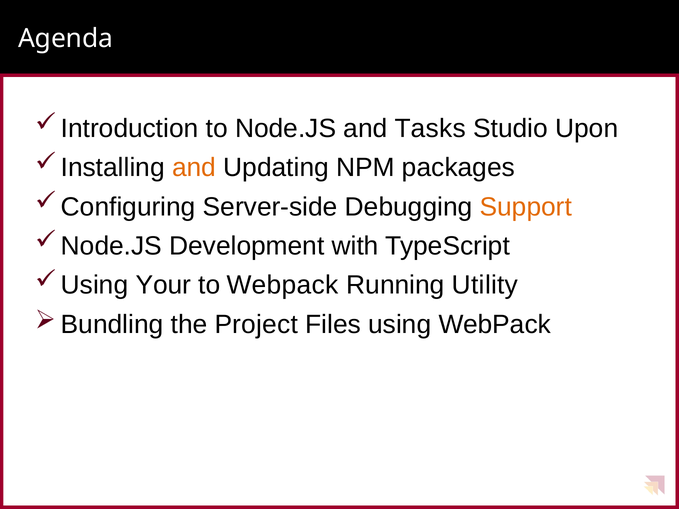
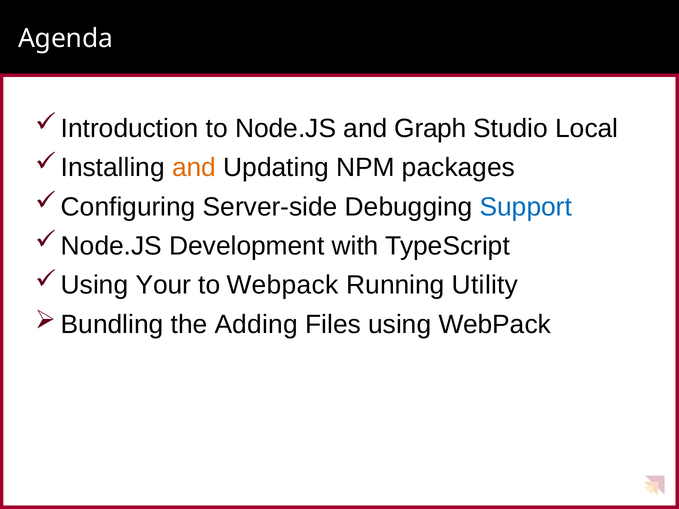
Tasks: Tasks -> Graph (430, 129)
Upon: Upon -> Local (587, 129)
Support colour: orange -> blue (526, 207)
Project: Project -> Adding (256, 325)
